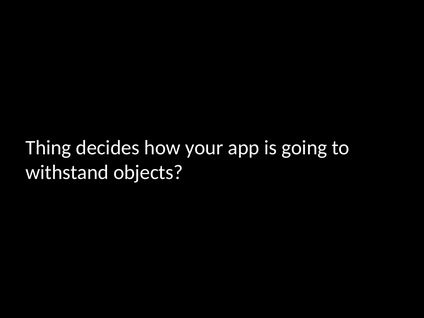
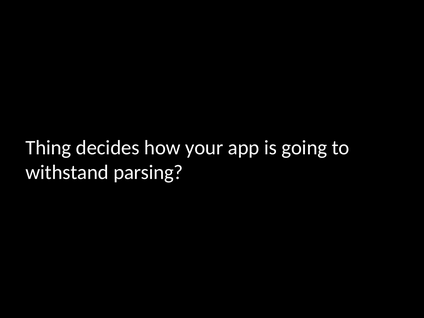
objects: objects -> parsing (148, 172)
